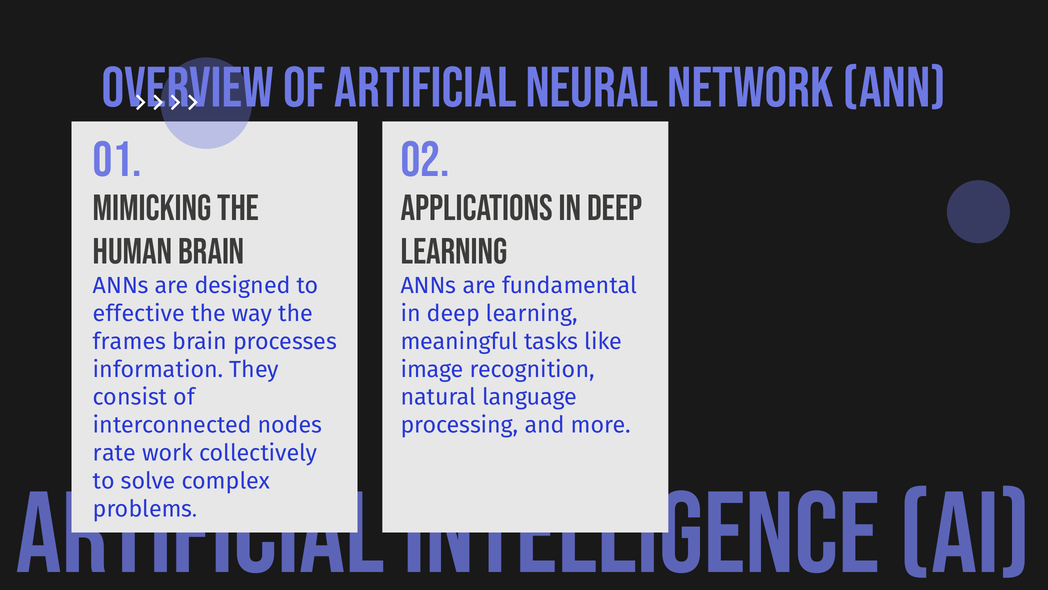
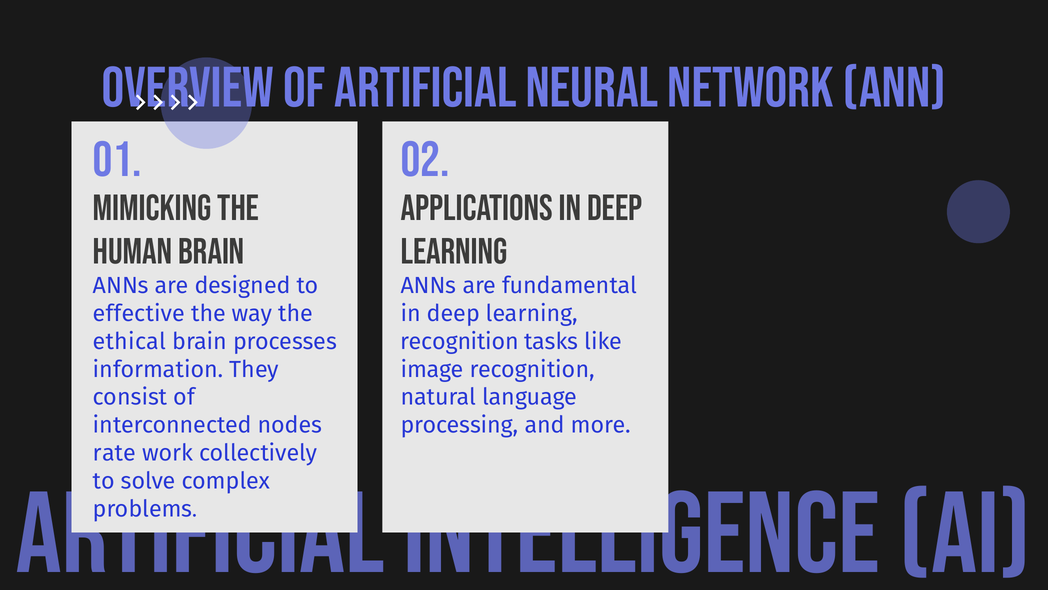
frames: frames -> ethical (129, 341)
meaningful: meaningful -> recognition (459, 341)
